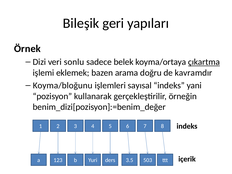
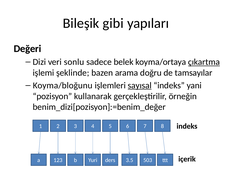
geri: geri -> gibi (113, 23)
Örnek: Örnek -> Değeri (27, 49)
eklemek: eklemek -> şeklinde (73, 73)
kavramdır: kavramdır -> tamsayılar (194, 73)
sayısal underline: none -> present (140, 85)
